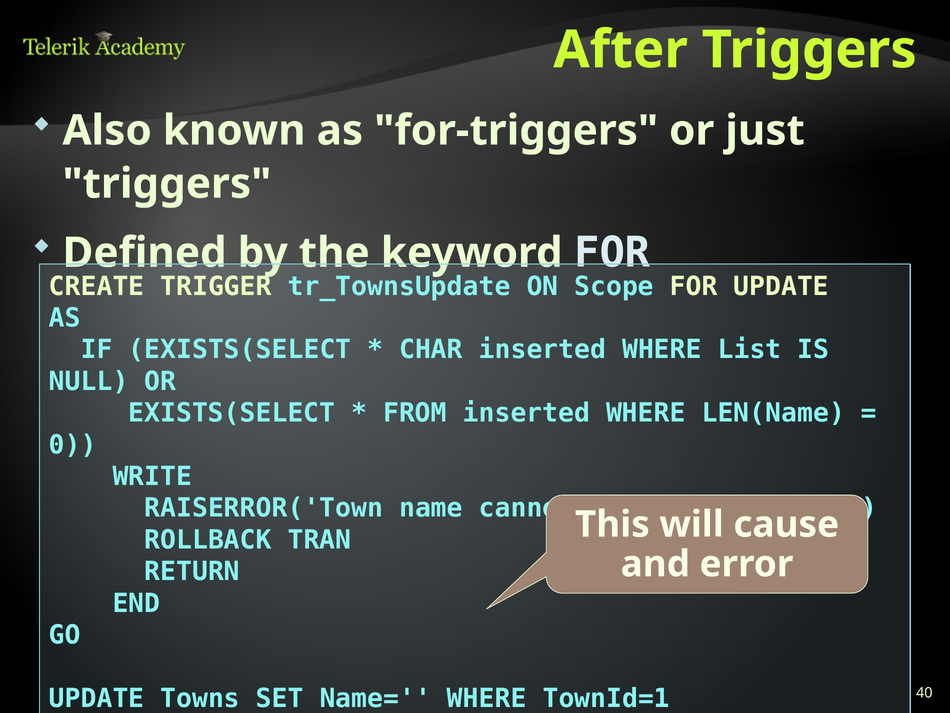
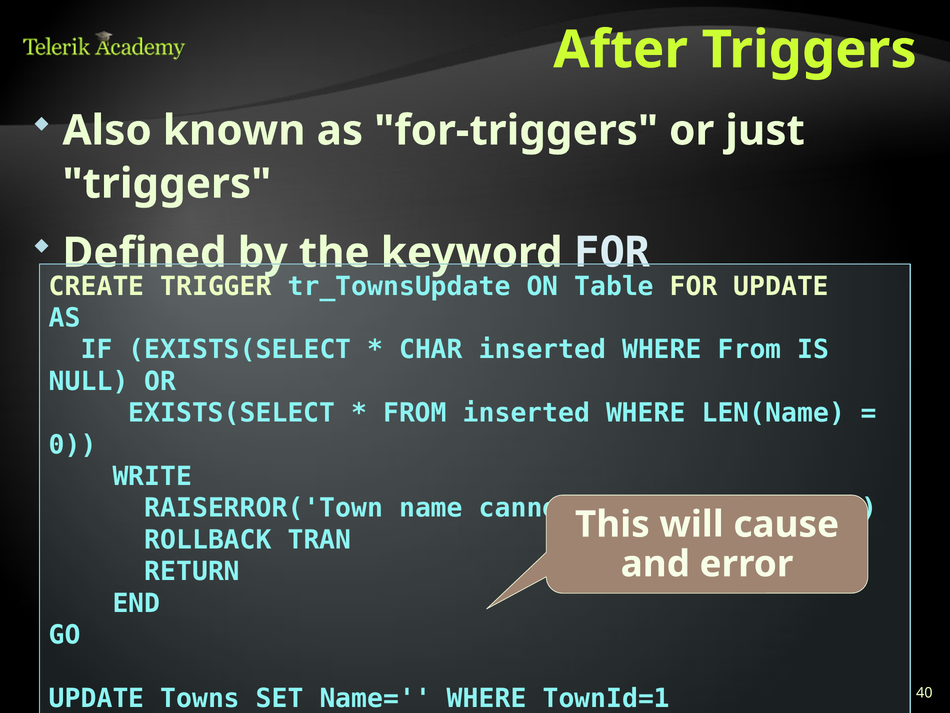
Scope: Scope -> Table (614, 286)
WHERE List: List -> From (750, 349)
